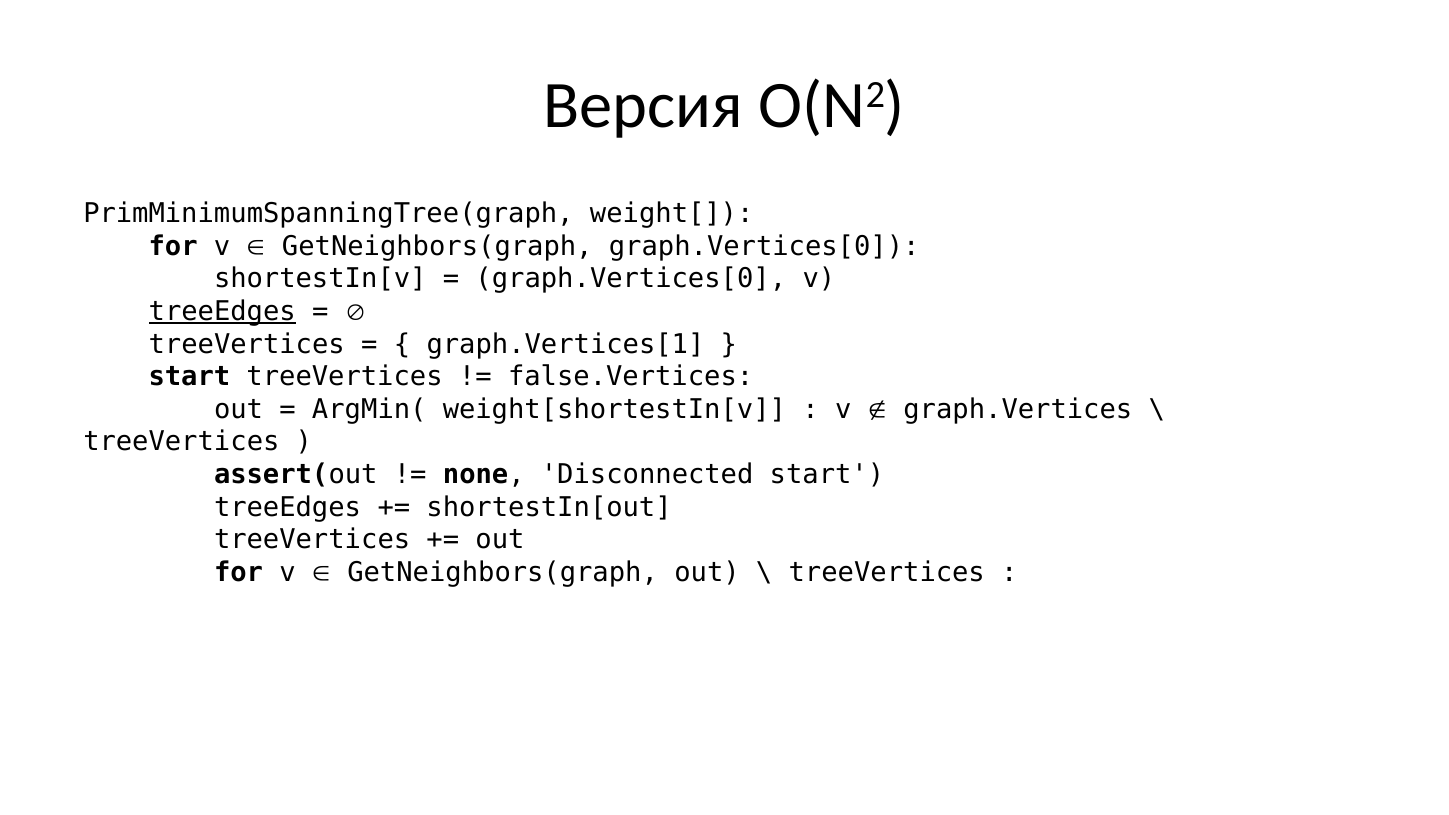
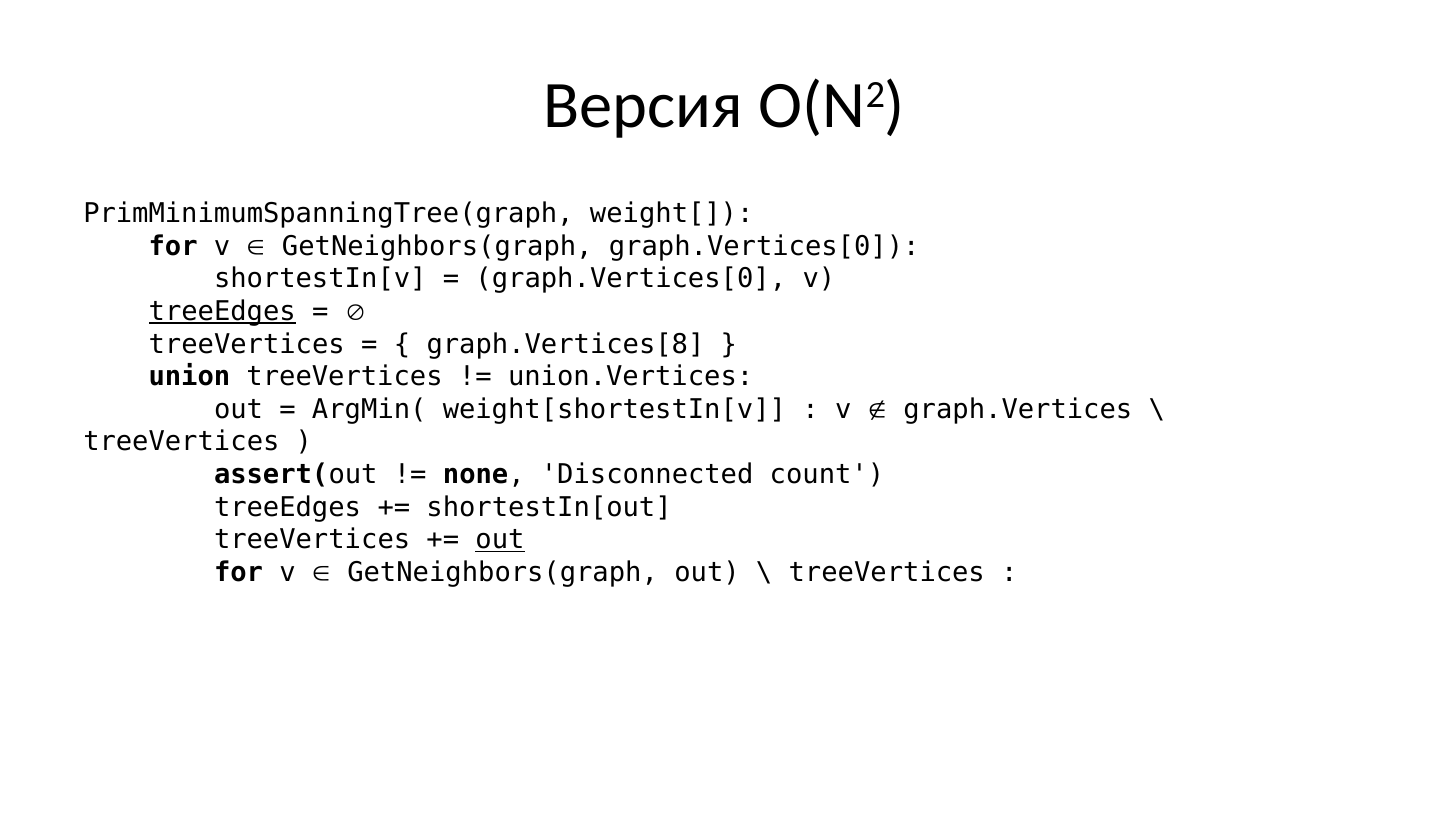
graph.Vertices[1: graph.Vertices[1 -> graph.Vertices[8 (565, 344)
start: start -> union (189, 377)
false.Vertices: false.Vertices -> union.Vertices (631, 377)
Disconnected start: start -> count (827, 475)
out underline: none -> present (500, 540)
